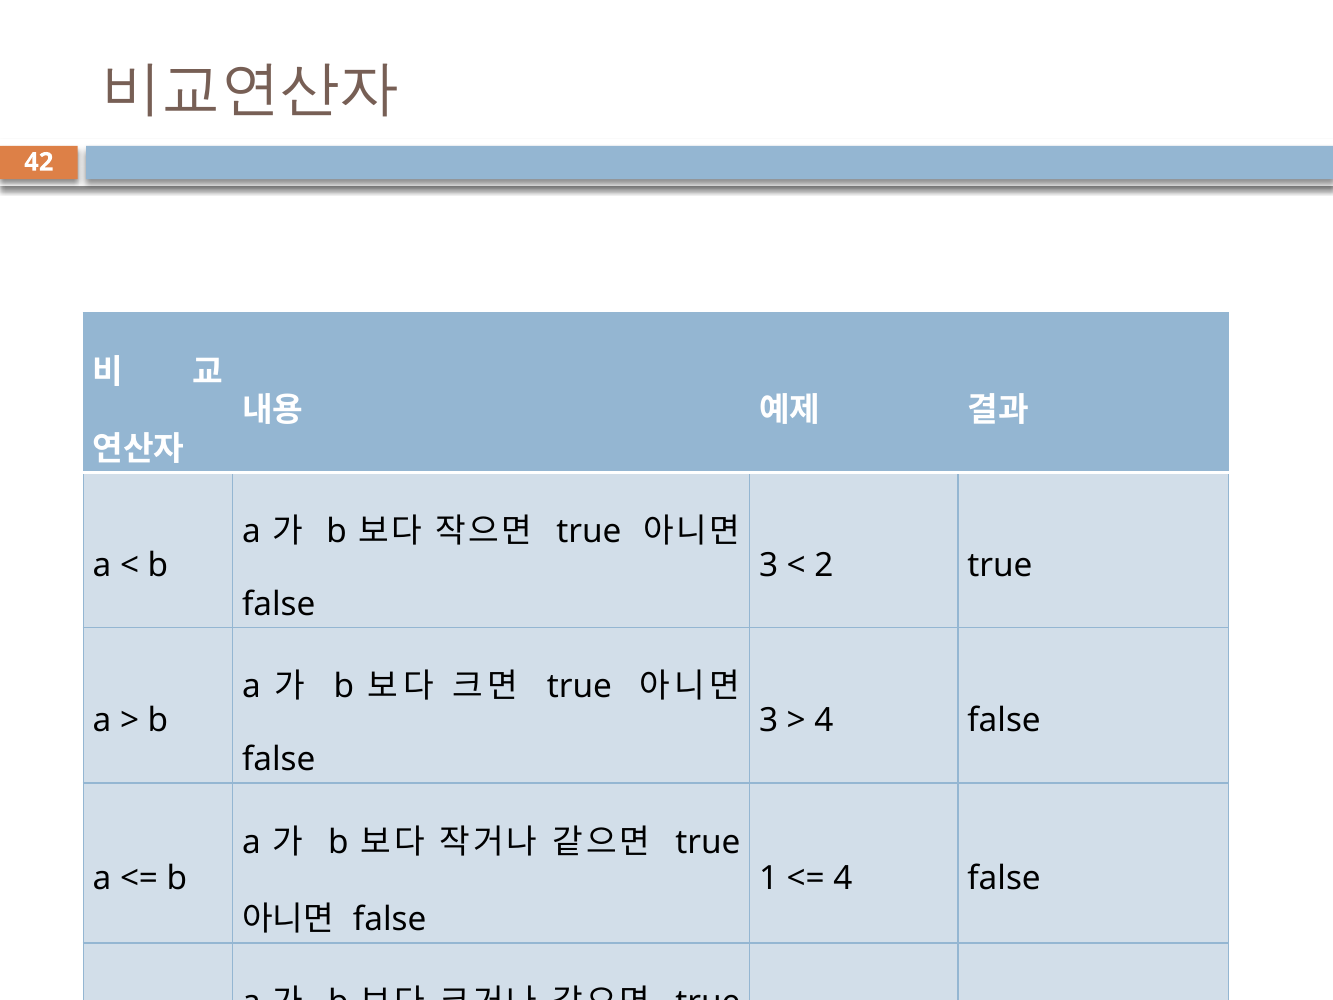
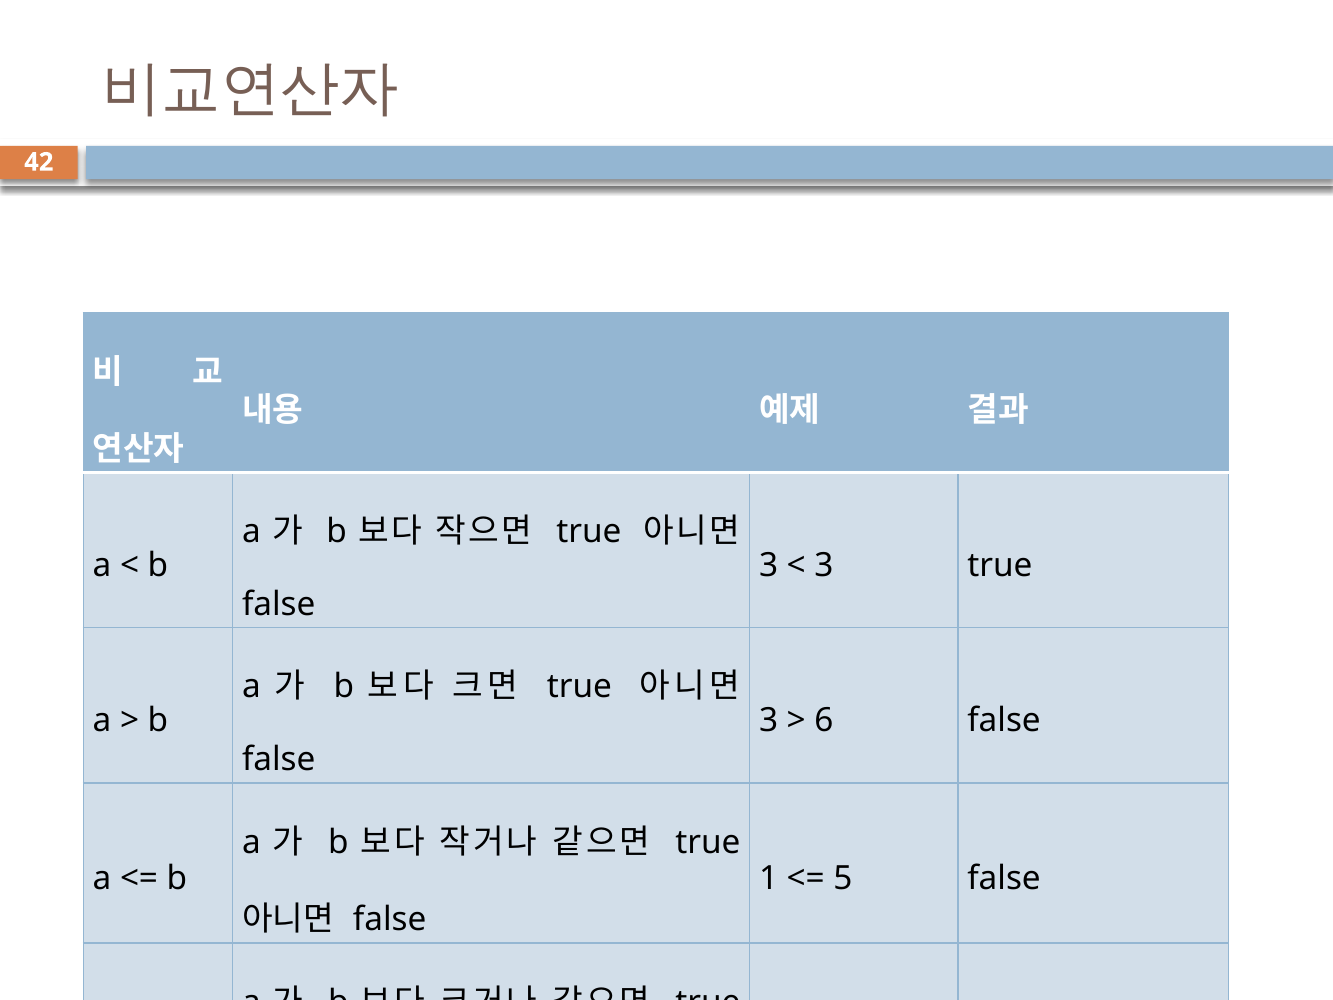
2: 2 -> 3 (824, 565)
4: 4 -> 6 (824, 721)
4: 4 -> 5 (843, 878)
